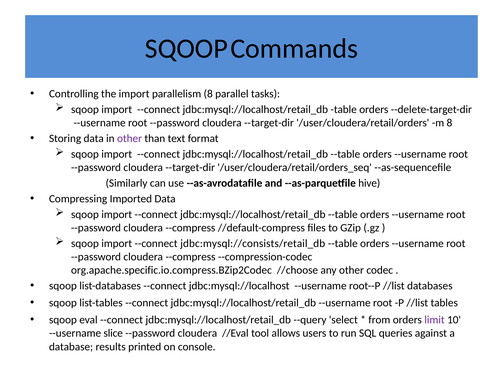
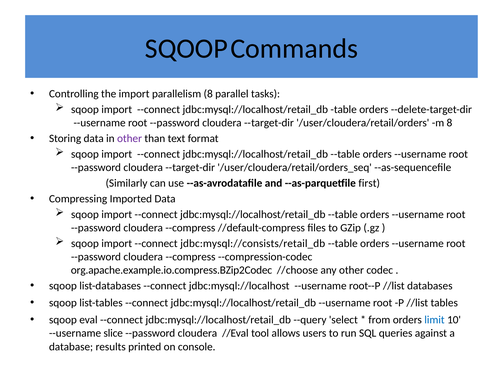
hive: hive -> first (369, 183)
org.apache.specific.io.compress.BZip2Codec: org.apache.specific.io.compress.BZip2Codec -> org.apache.example.io.compress.BZip2Codec (171, 270)
limit colour: purple -> blue (434, 320)
